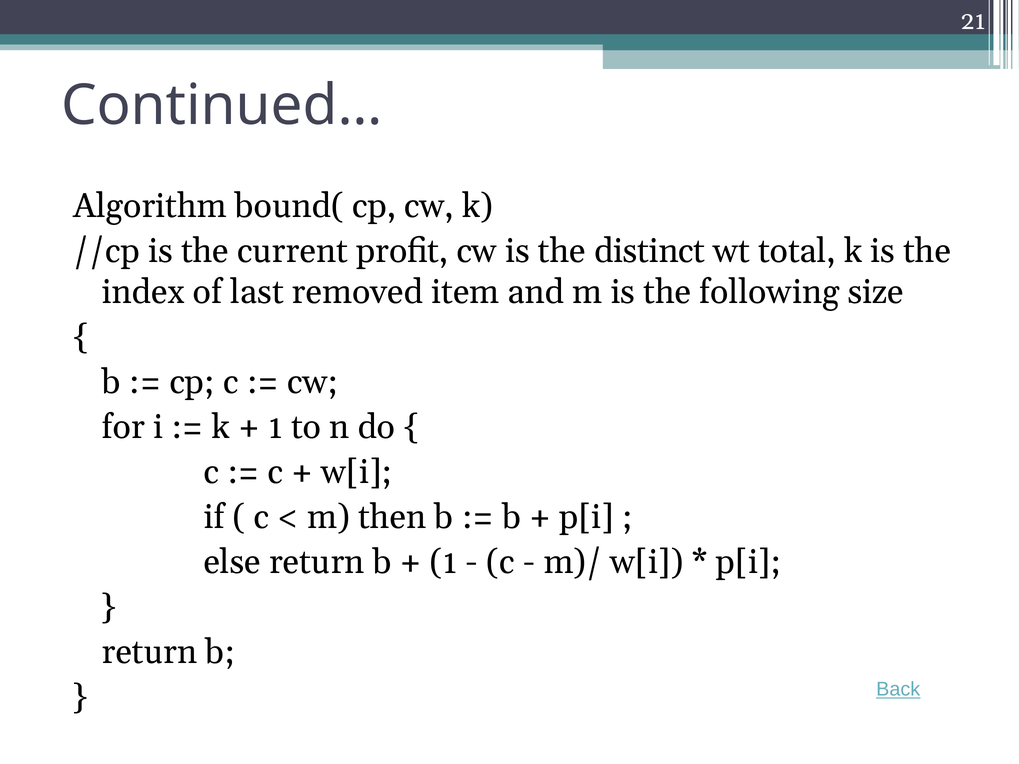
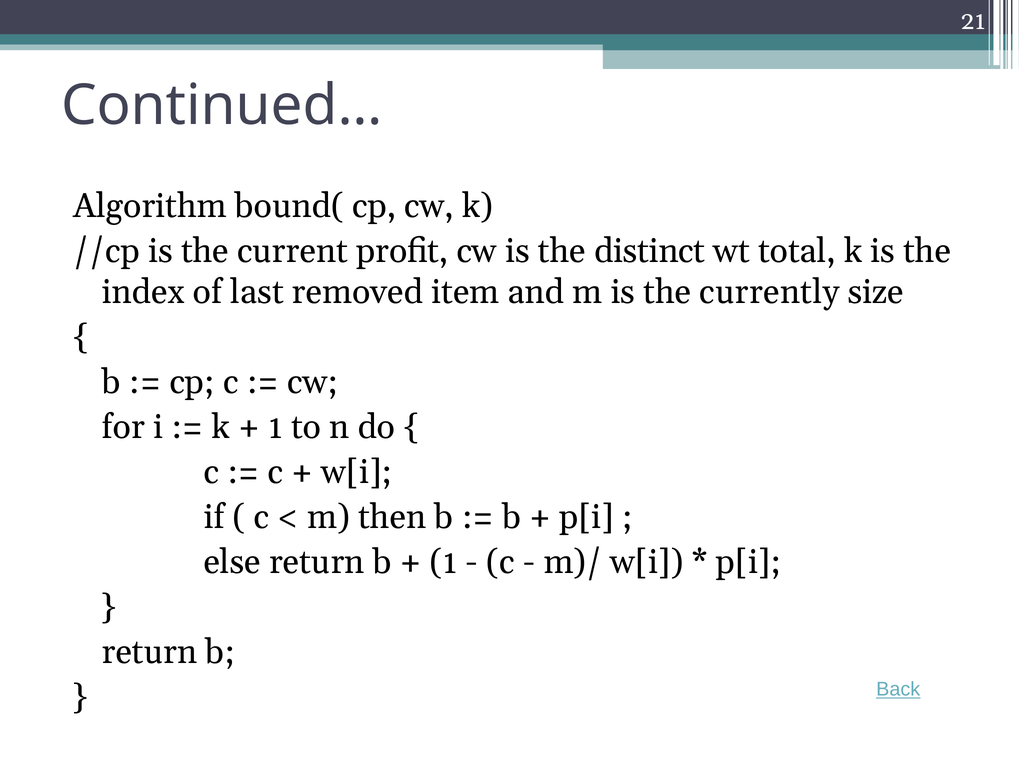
following: following -> currently (769, 292)
